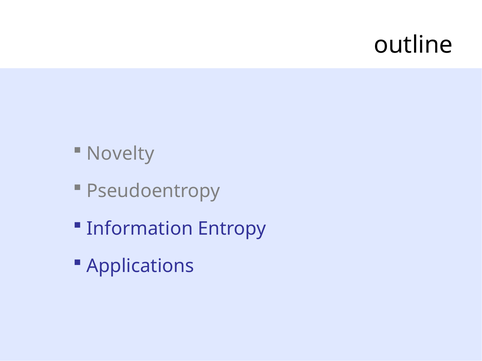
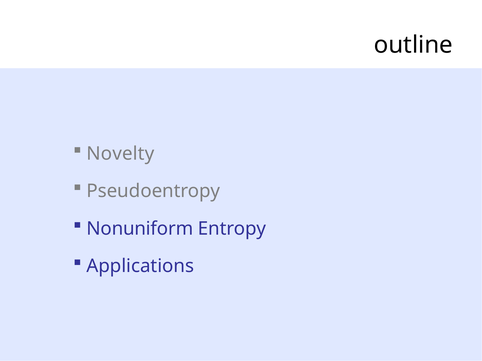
Information: Information -> Nonuniform (140, 229)
